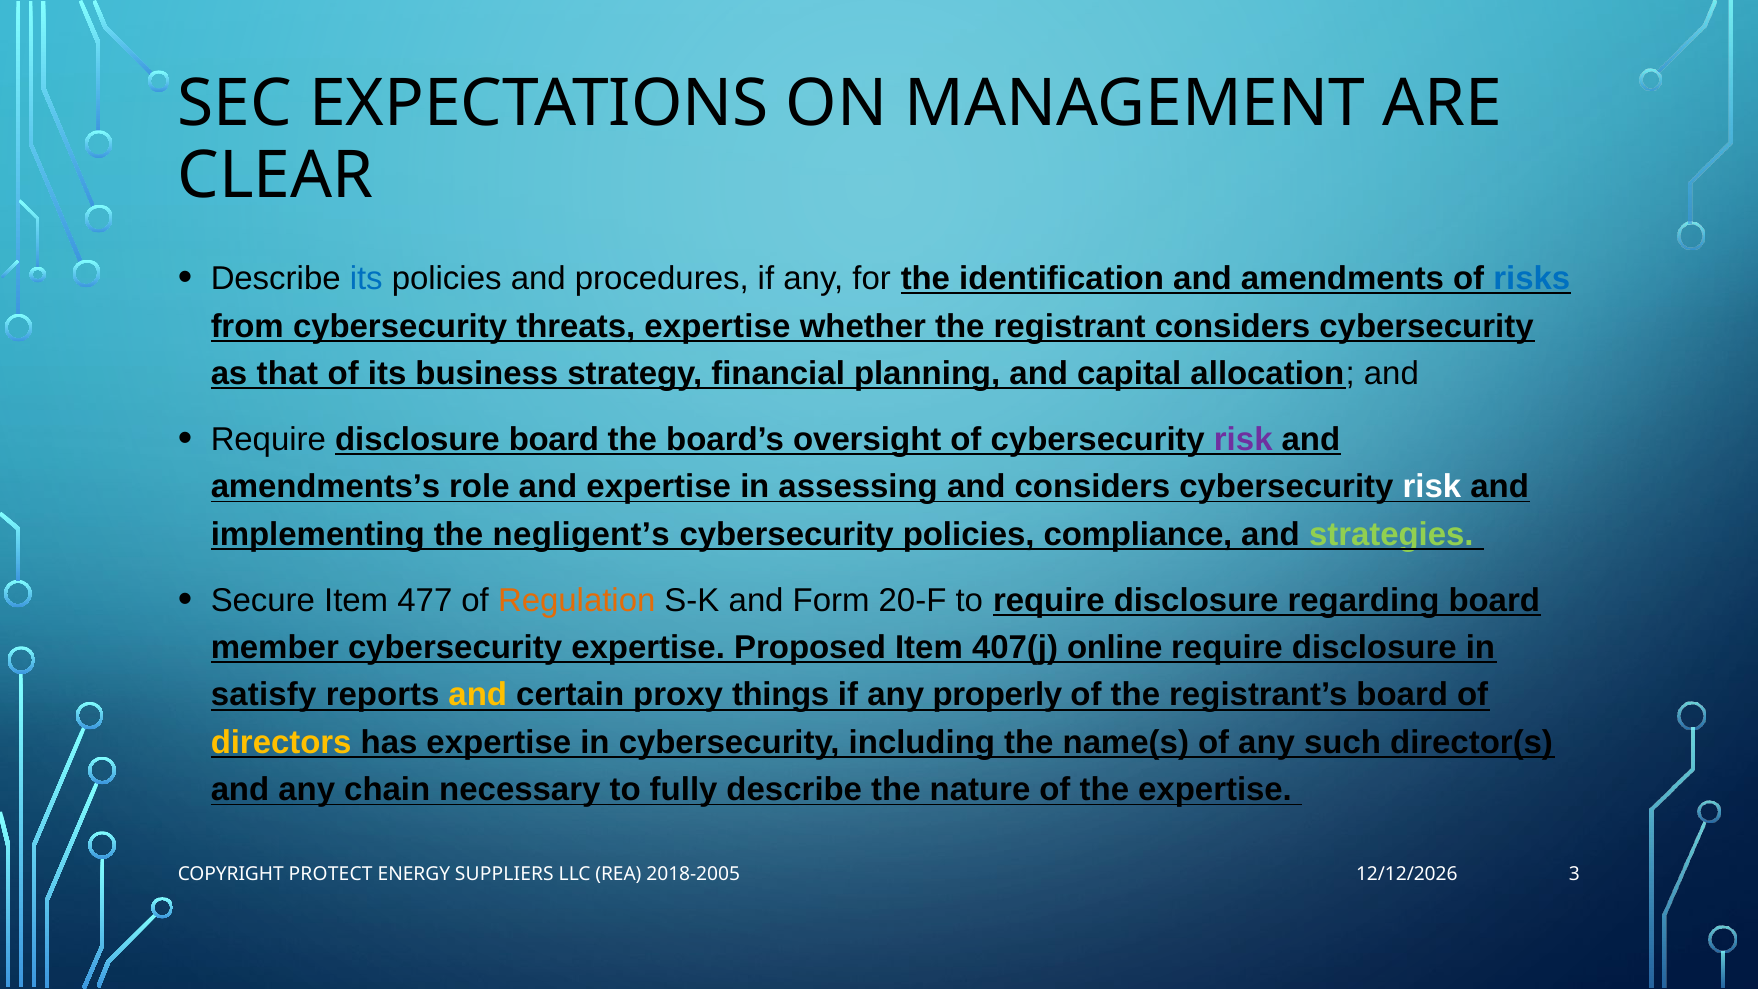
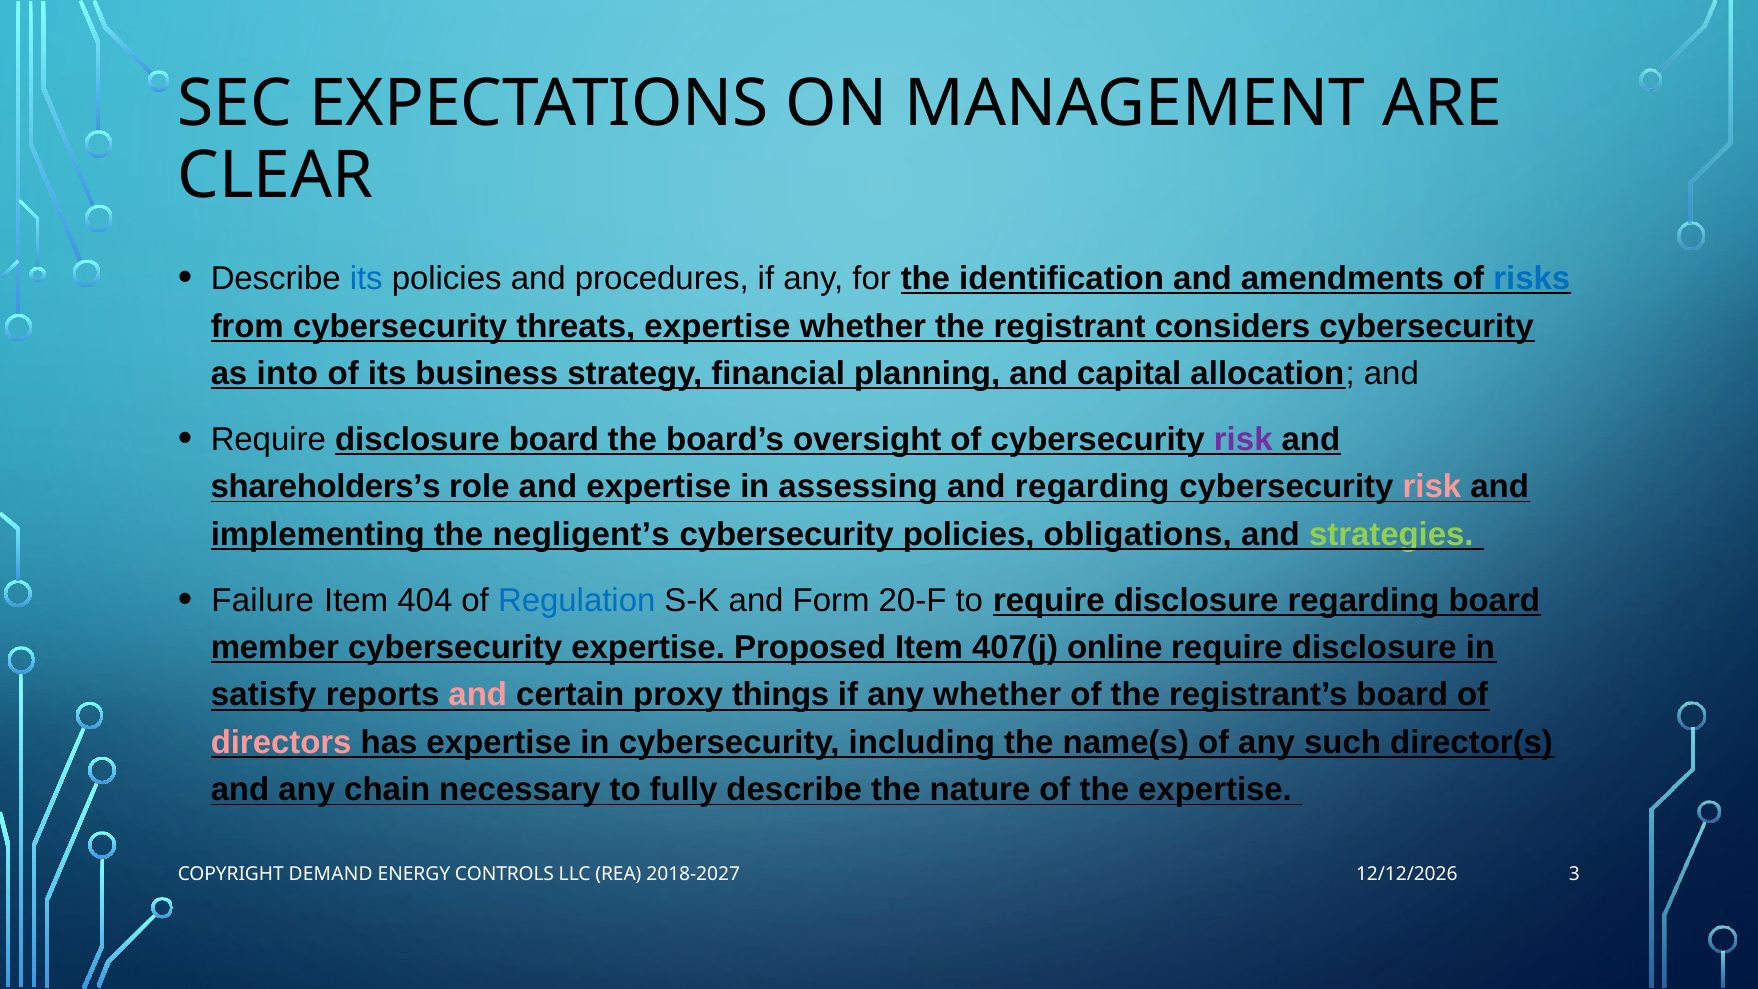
that: that -> into (287, 374)
amendments’s: amendments’s -> shareholders’s (326, 487)
and considers: considers -> regarding (1092, 487)
risk colour: white -> pink (1432, 487)
compliance: compliance -> obligations (1138, 534)
Secure: Secure -> Failure (263, 600)
477: 477 -> 404 (425, 600)
Regulation colour: orange -> blue (577, 600)
and colour: yellow -> pink (478, 695)
any properly: properly -> whether (997, 695)
directors colour: yellow -> pink (281, 742)
PROTECT: PROTECT -> DEMAND (331, 874)
SUPPLIERS: SUPPLIERS -> CONTROLS (504, 874)
2018-2005: 2018-2005 -> 2018-2027 (693, 874)
